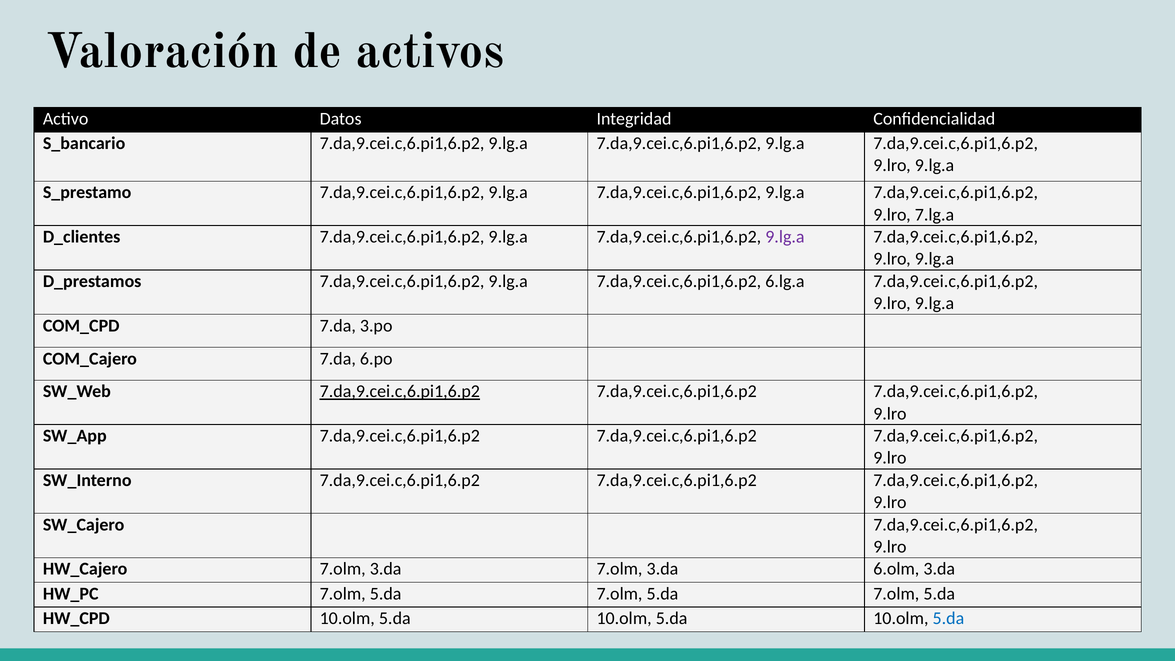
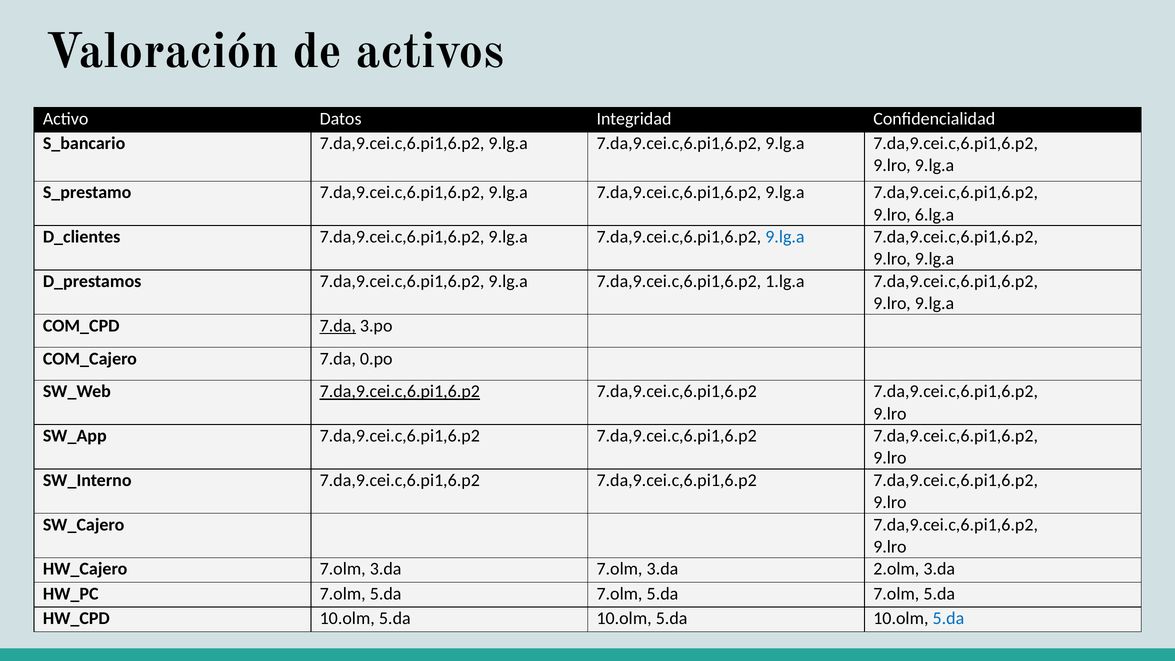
7.lg.a: 7.lg.a -> 6.lg.a (934, 215)
9.lg.a colour: purple -> blue (785, 237)
6.lg.a: 6.lg.a -> 1.lg.a (785, 281)
7.da underline: none -> present (338, 326)
6.po: 6.po -> 0.po (376, 359)
6.olm: 6.olm -> 2.olm (896, 569)
